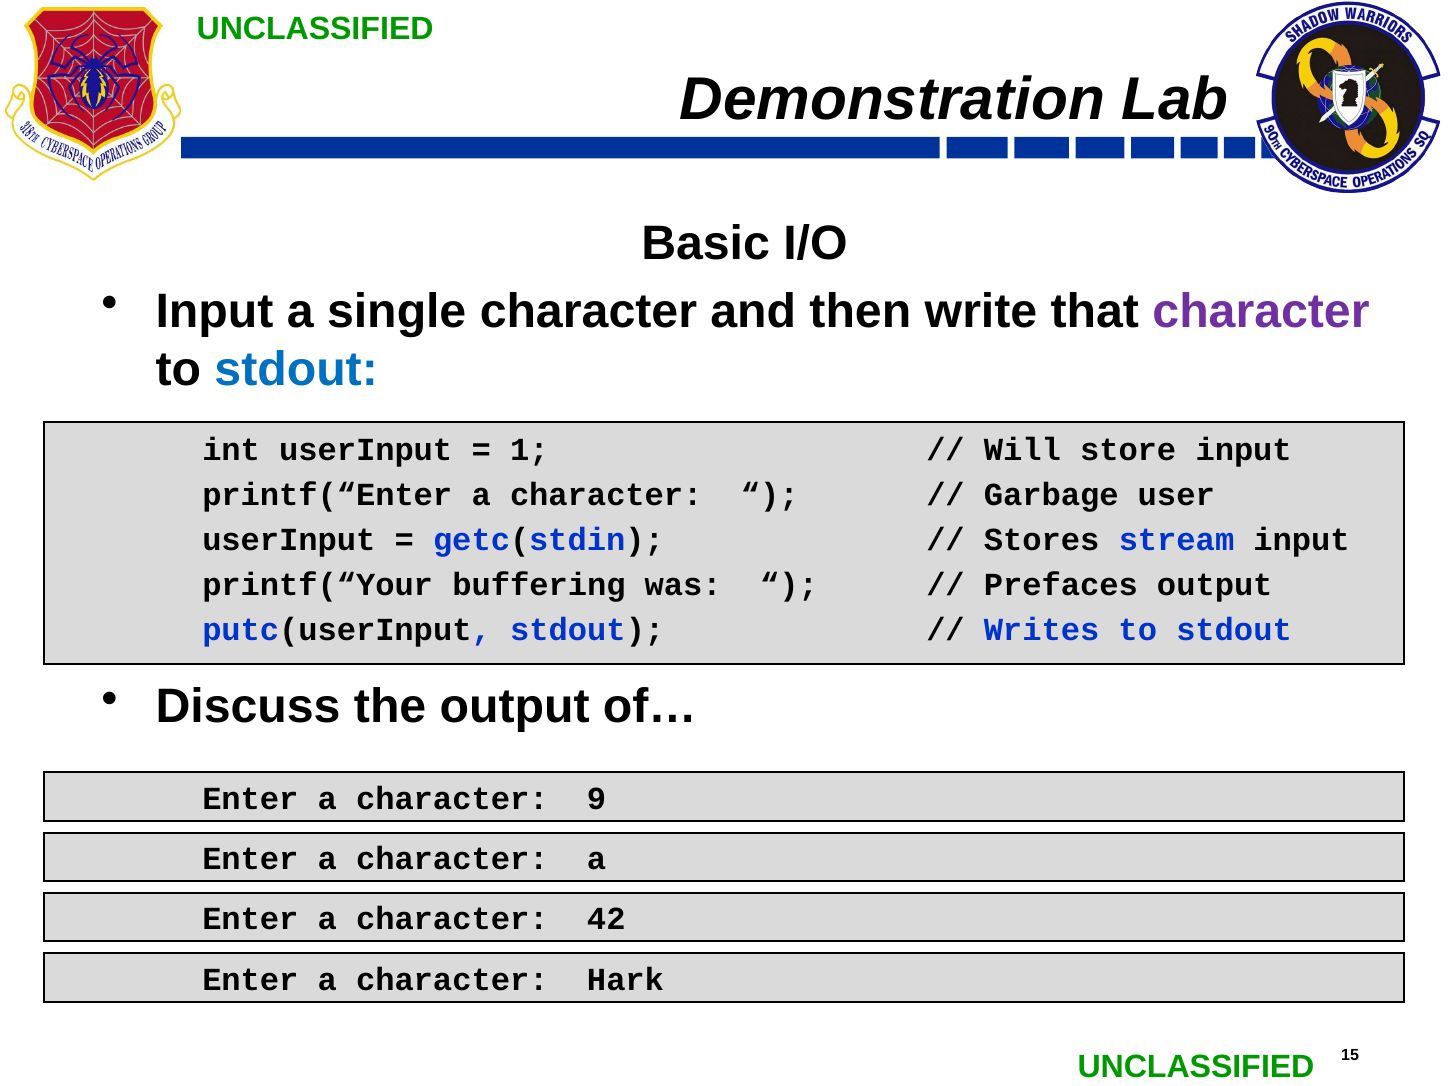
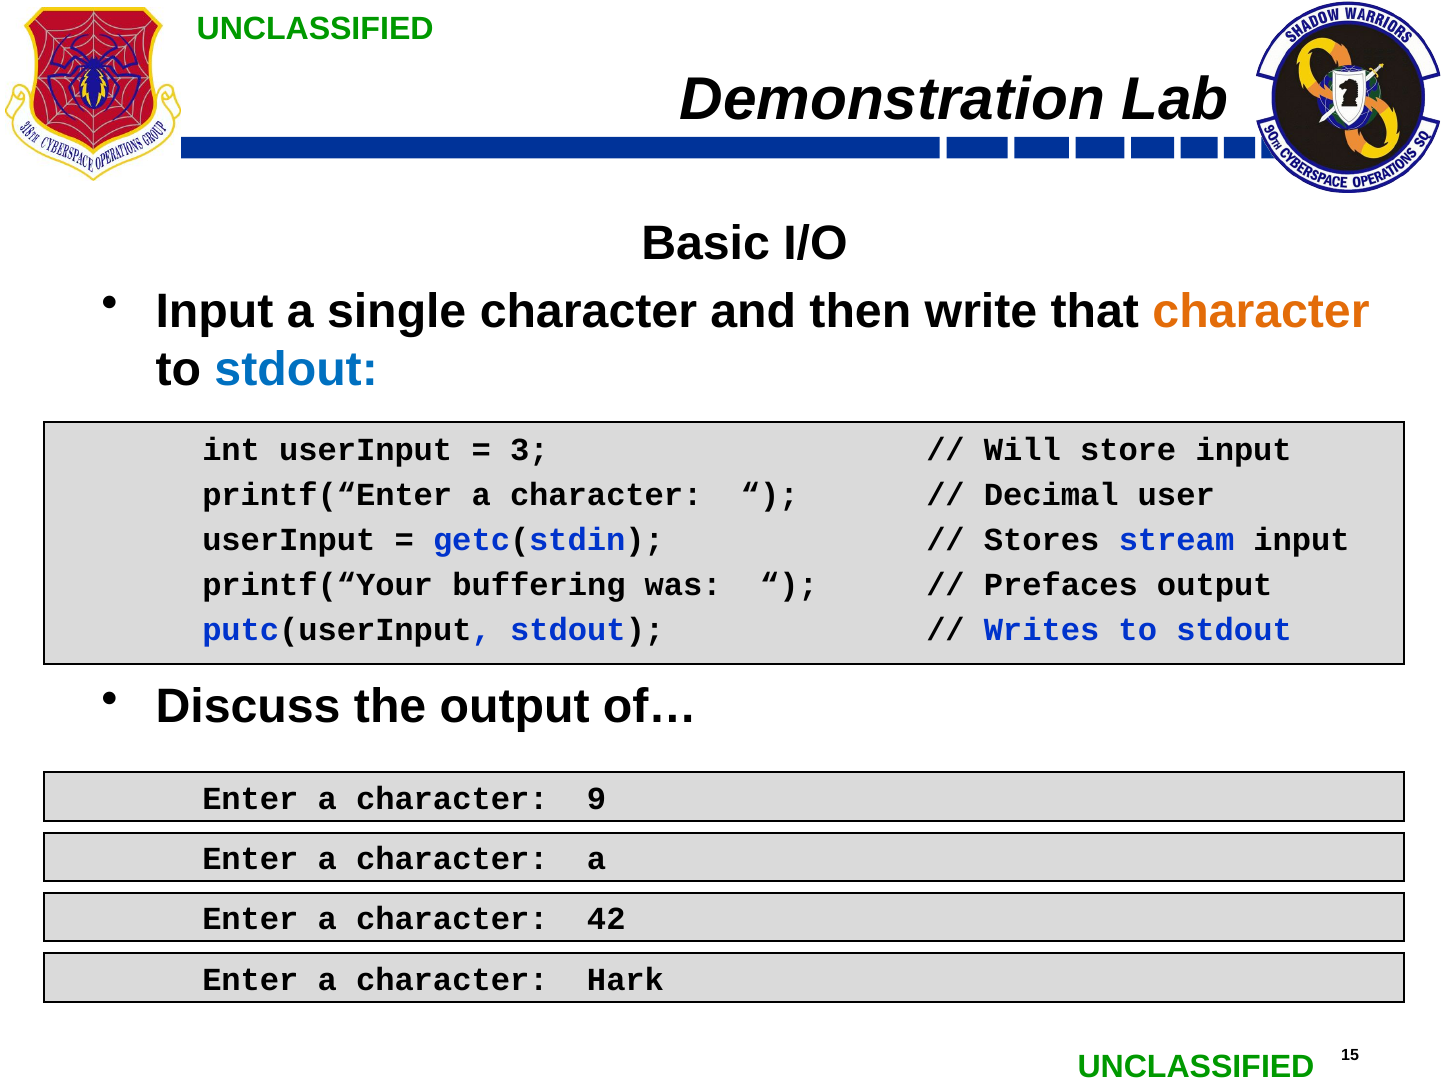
character colour: purple -> orange (1261, 311)
1: 1 -> 3 (529, 450)
Garbage: Garbage -> Decimal (1051, 495)
